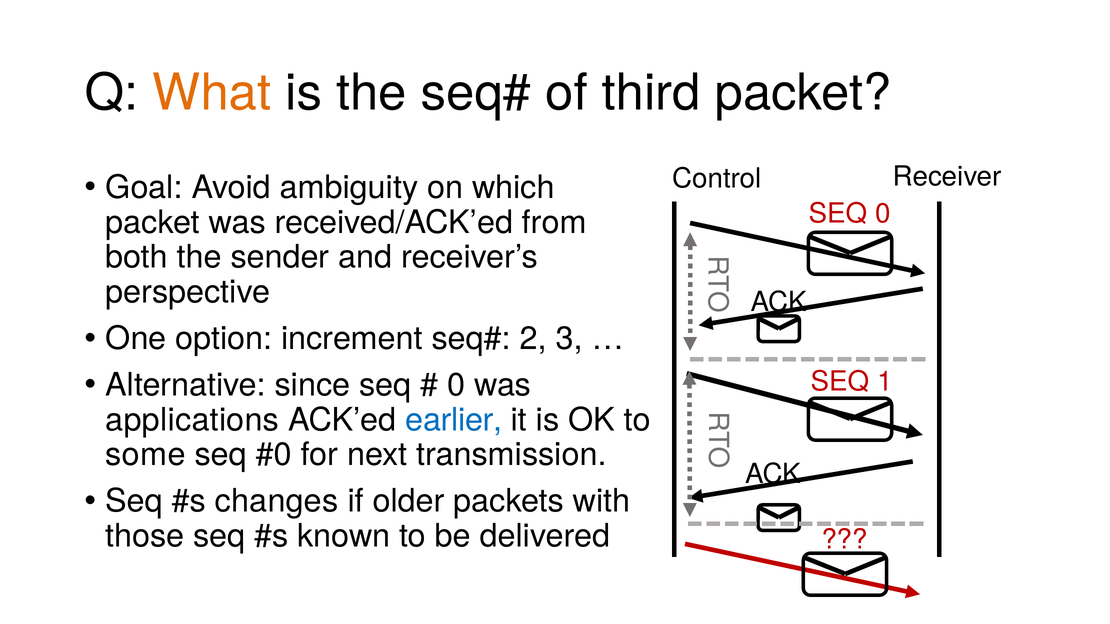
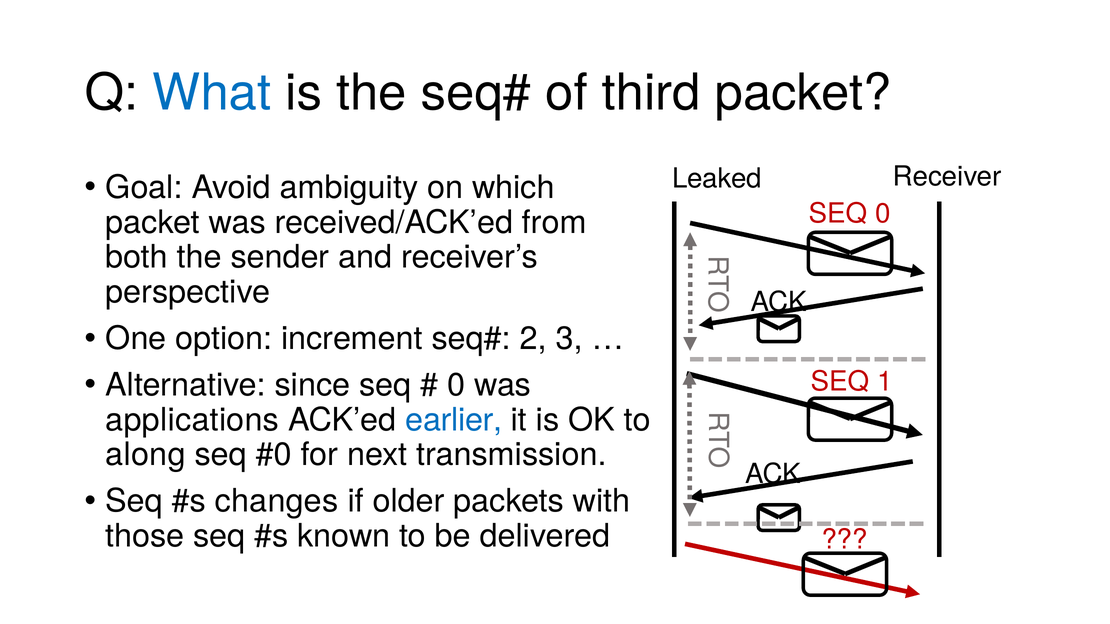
What colour: orange -> blue (212, 93)
Control: Control -> Leaked (717, 179)
some: some -> along (145, 455)
